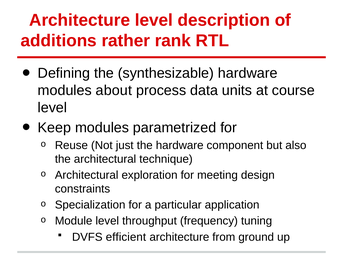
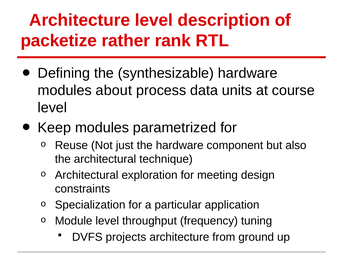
additions: additions -> packetize (59, 41)
efficient: efficient -> projects (126, 236)
